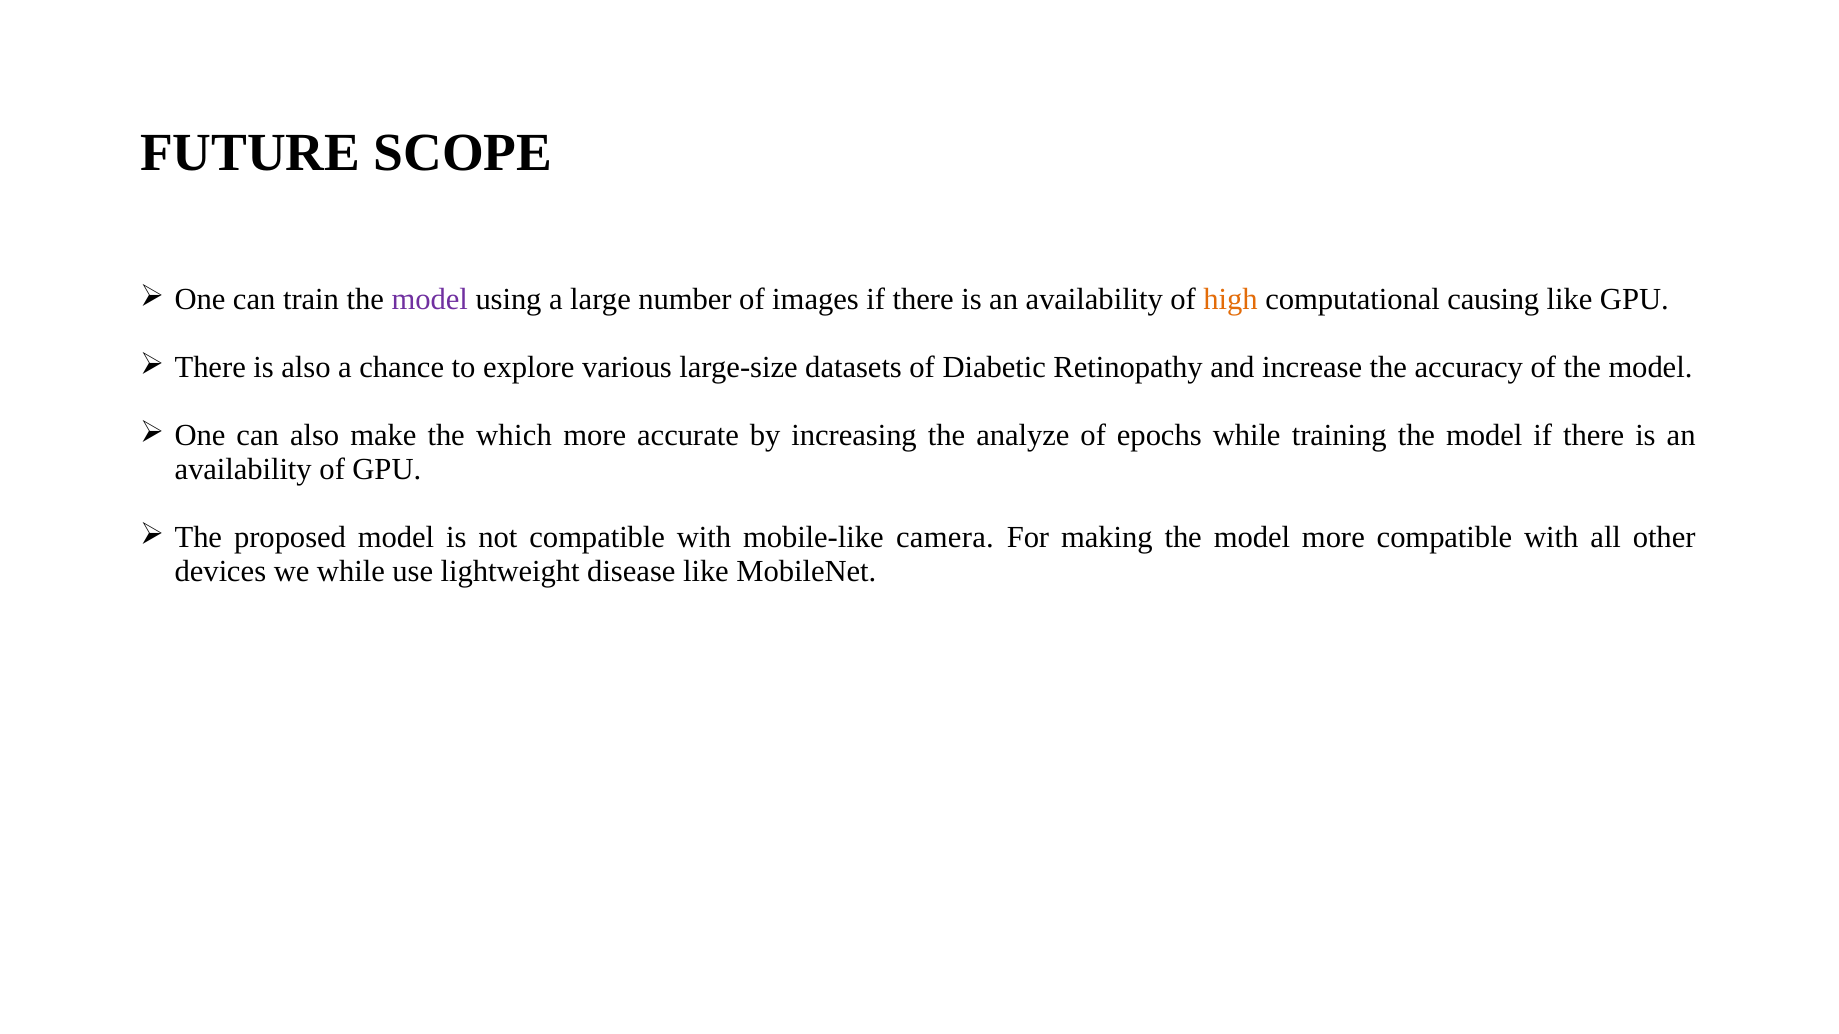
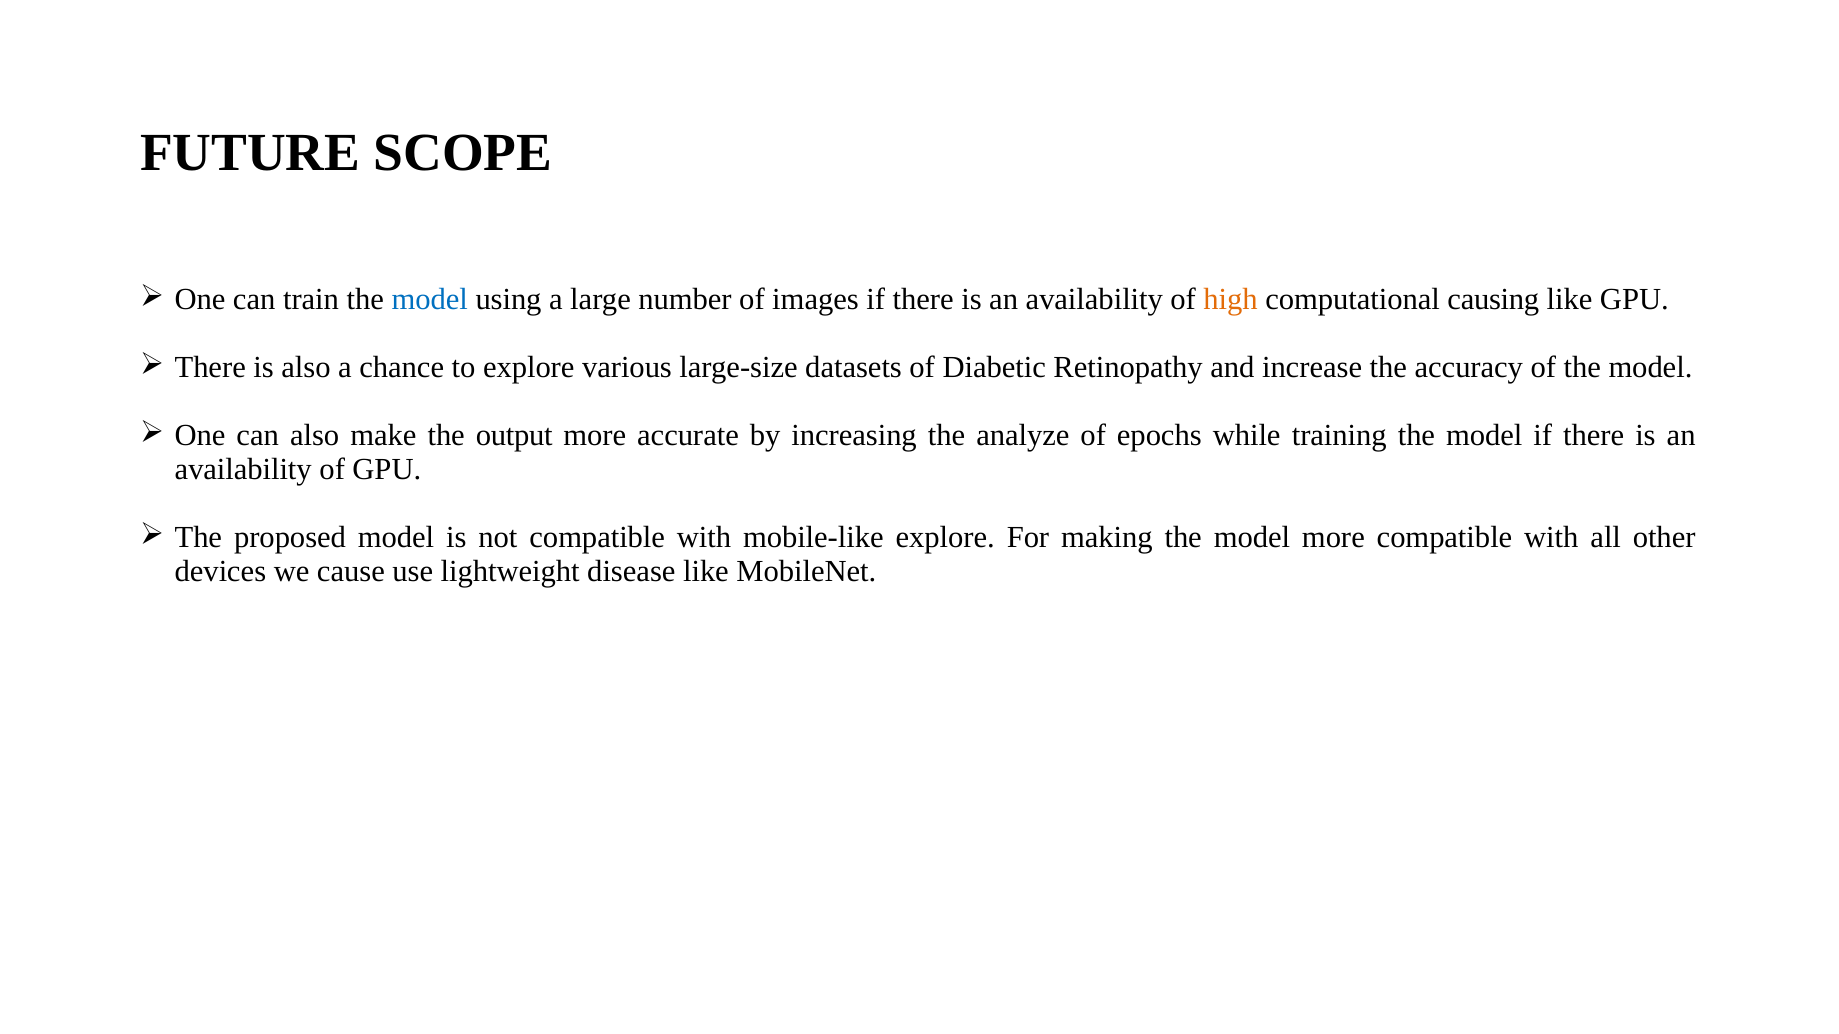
model colour: purple -> blue (430, 300)
which: which -> output (514, 436)
mobile-like camera: camera -> explore (945, 538)
we while: while -> cause (351, 572)
